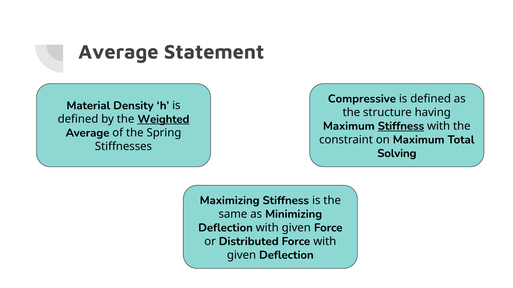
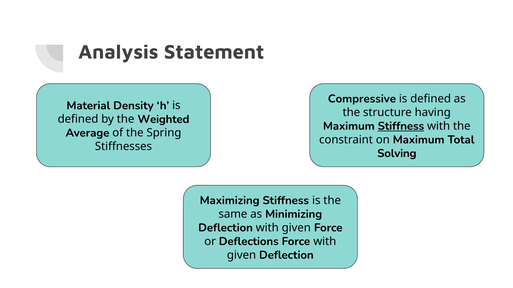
Average: Average -> Analysis (118, 52)
Weighted underline: present -> none (163, 119)
Distributed: Distributed -> Deflections (249, 242)
